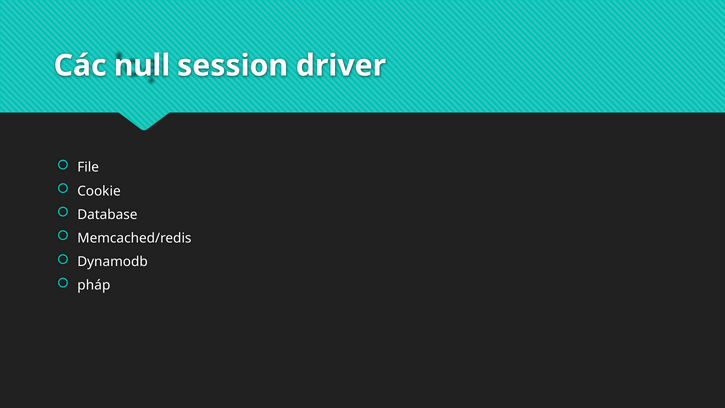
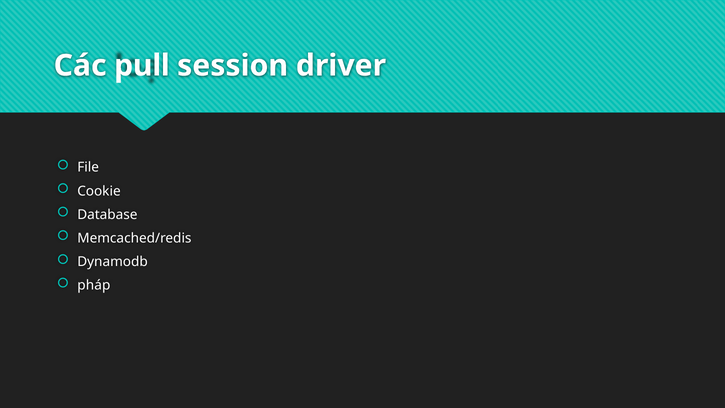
null: null -> pull (142, 66)
